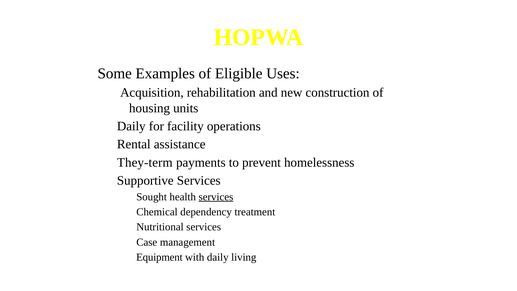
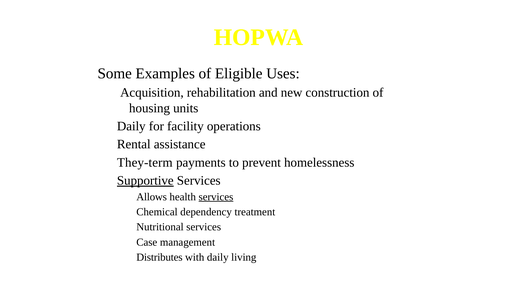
Supportive underline: none -> present (145, 180)
Sought: Sought -> Allows (152, 197)
Equipment: Equipment -> Distributes (159, 257)
